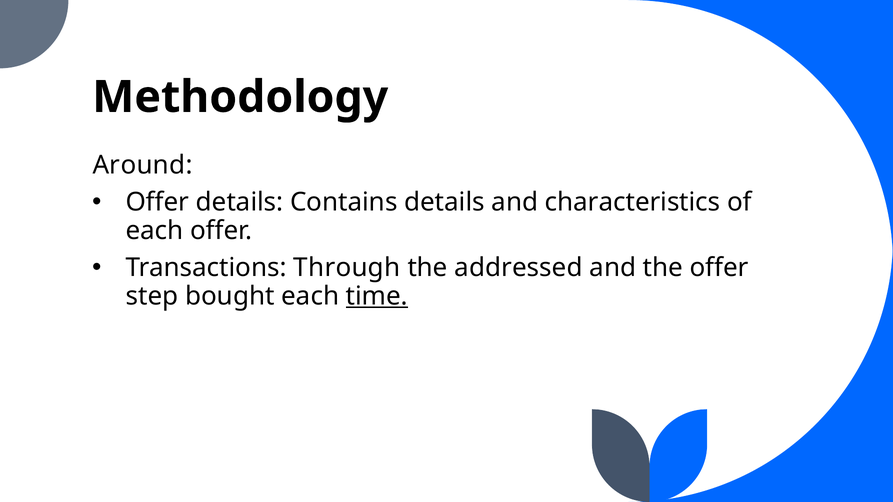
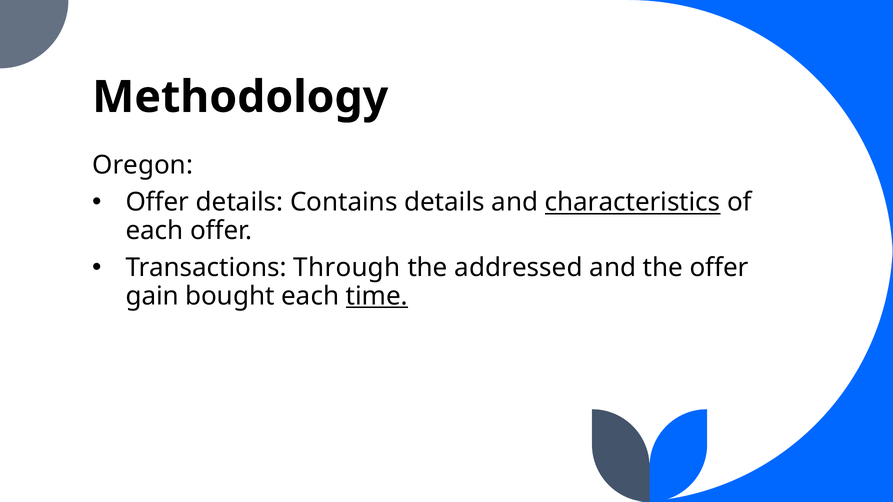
Around: Around -> Oregon (143, 165)
characteristics underline: none -> present (633, 202)
step: step -> gain (152, 296)
